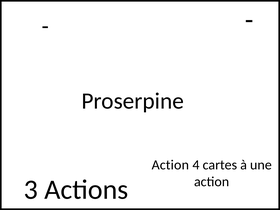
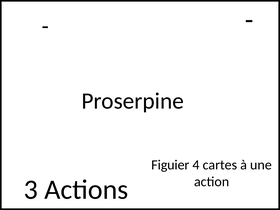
Action: Action -> Figuier (170, 165)
